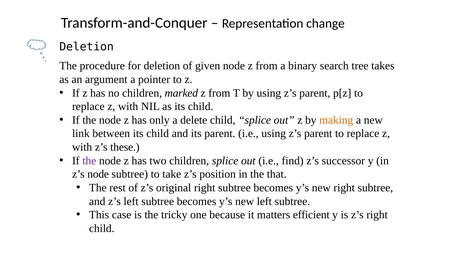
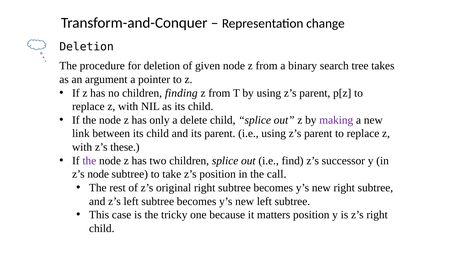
marked: marked -> finding (181, 93)
making colour: orange -> purple (336, 120)
that: that -> call (277, 174)
matters efficient: efficient -> position (311, 215)
